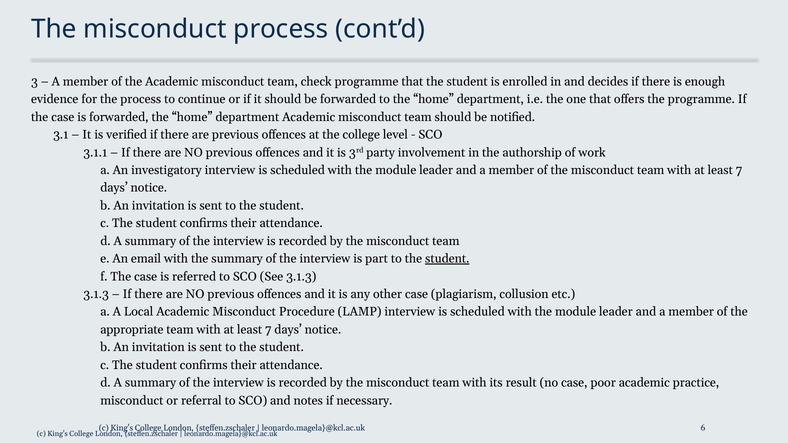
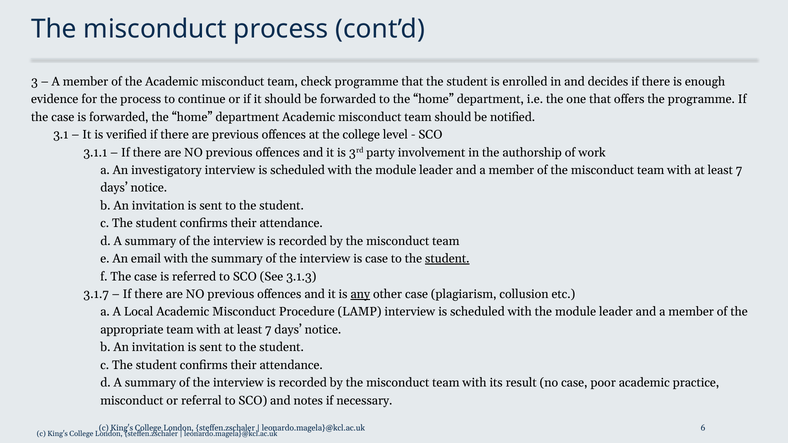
is part: part -> case (377, 259)
3.1.3: 3.1.3 -> 3.1.7 (96, 294)
any underline: none -> present (360, 294)
